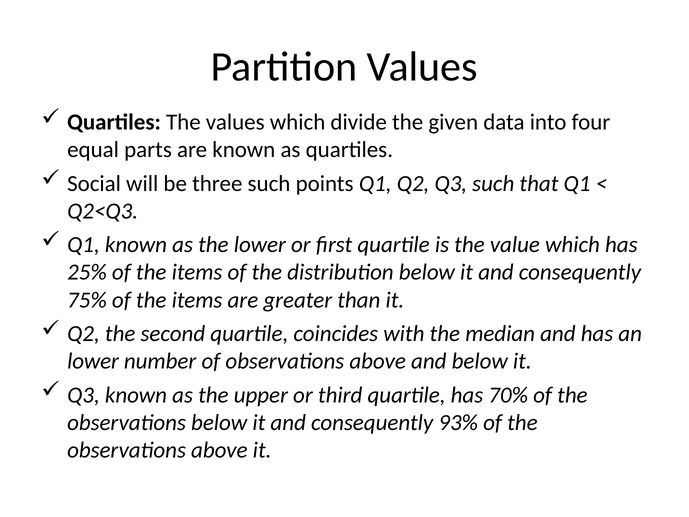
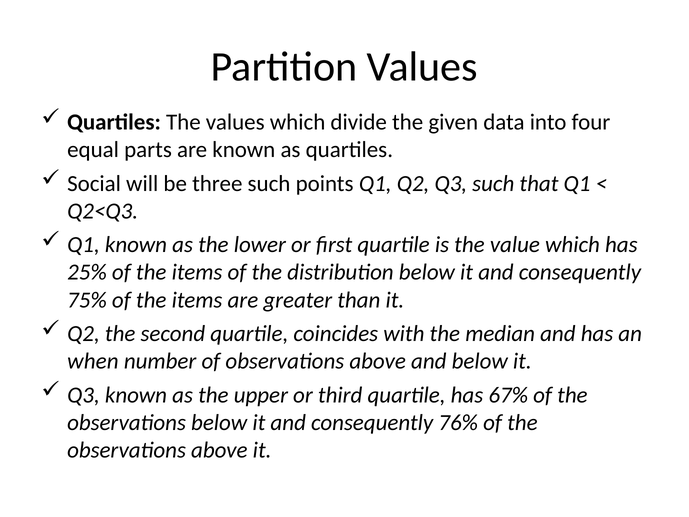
lower: lower -> when (93, 361)
70%: 70% -> 67% (508, 395)
93%: 93% -> 76% (458, 422)
